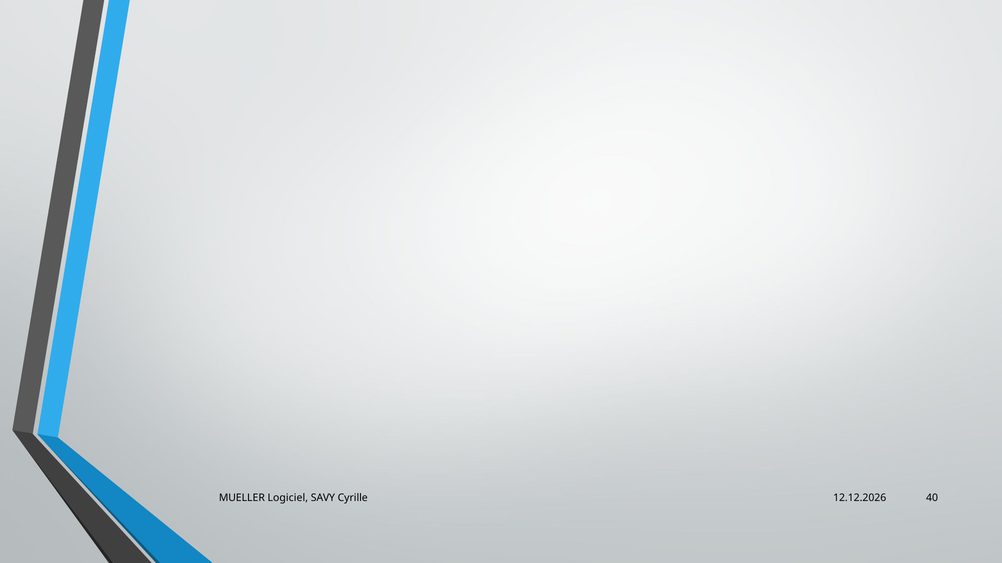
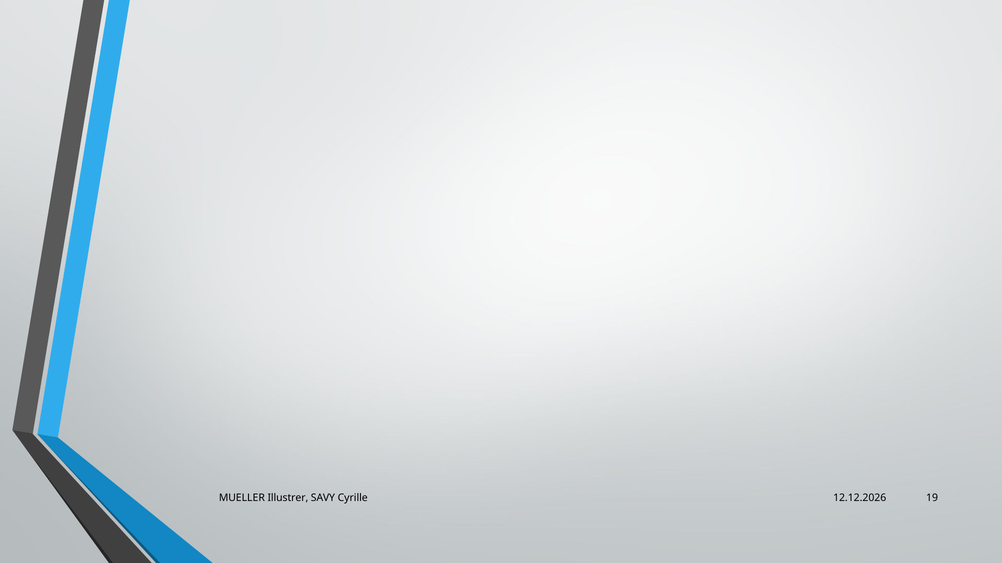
Logiciel: Logiciel -> Illustrer (288, 498)
40: 40 -> 19 (932, 498)
